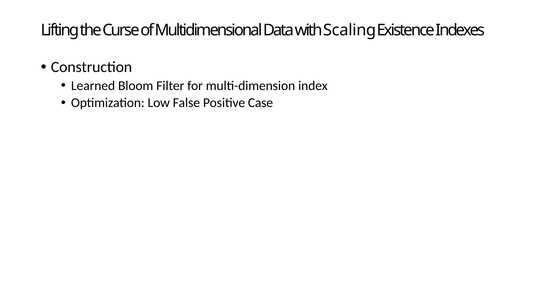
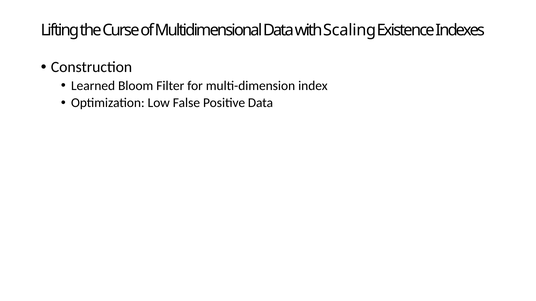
Positive Case: Case -> Data (260, 103)
